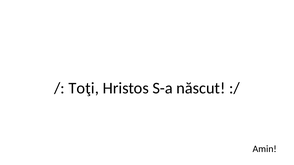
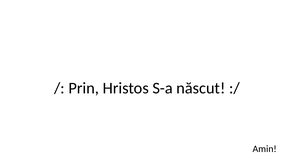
Toţi: Toţi -> Prin (84, 88)
